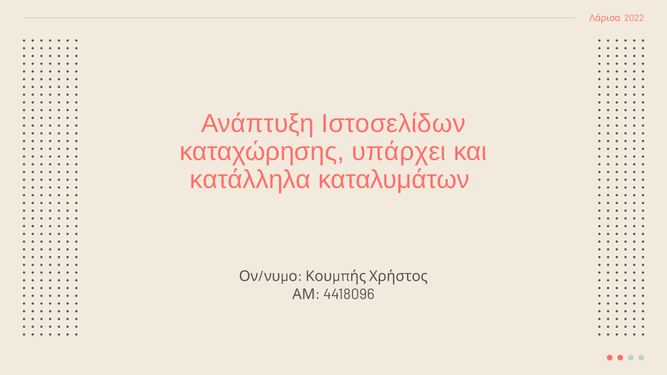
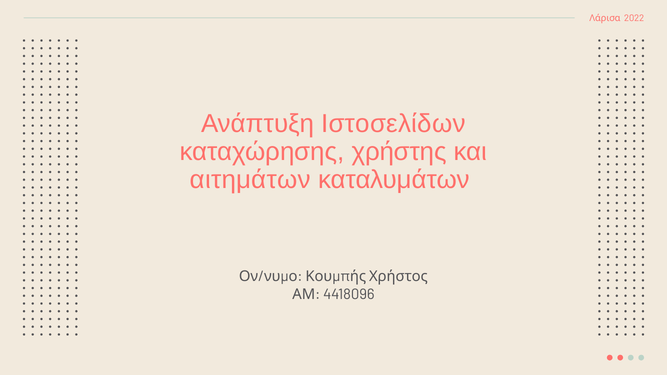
υπάρχει: υπάρχει -> χρήστης (399, 152)
κατάλληλα: κατάλληλα -> αιτημάτων (250, 180)
